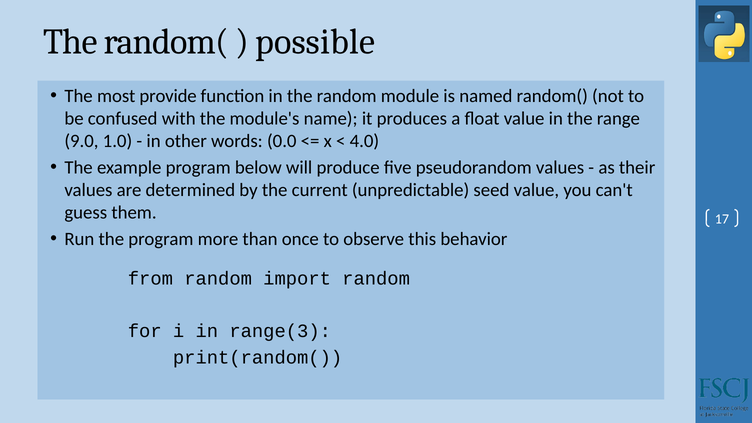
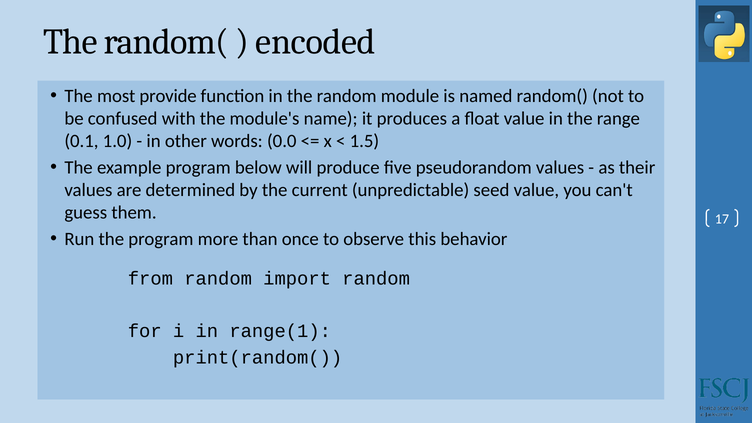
possible: possible -> encoded (315, 42)
9.0: 9.0 -> 0.1 (81, 141)
4.0: 4.0 -> 1.5 (364, 141)
range(3: range(3 -> range(1 (280, 331)
